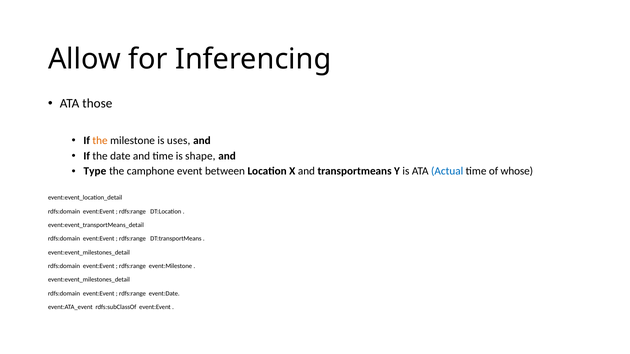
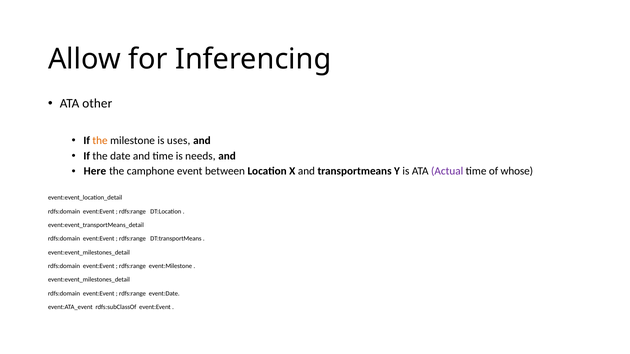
those: those -> other (97, 104)
shape: shape -> needs (200, 156)
Type: Type -> Here (95, 171)
Actual colour: blue -> purple (447, 171)
